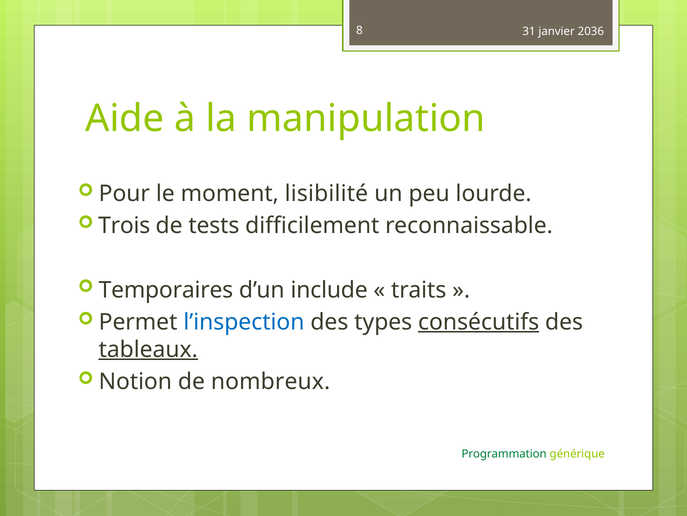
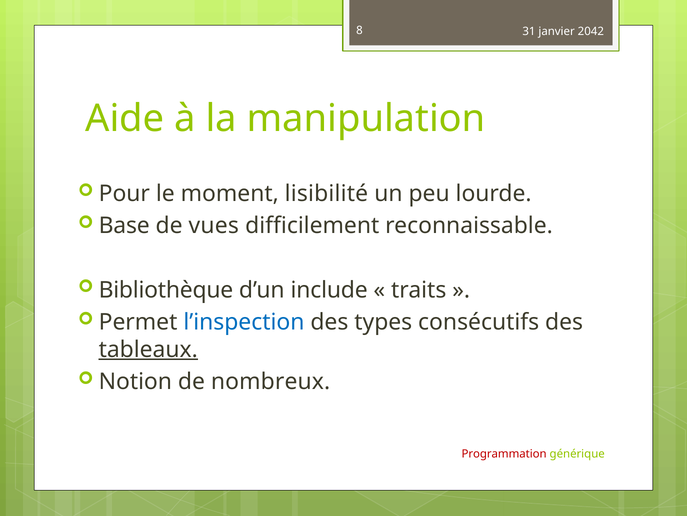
2036: 2036 -> 2042 (591, 31)
Trois: Trois -> Base (124, 225)
tests: tests -> vues (214, 225)
Temporaires: Temporaires -> Bibliothèque (166, 290)
consécutifs underline: present -> none (479, 322)
Programmation colour: green -> red (504, 453)
